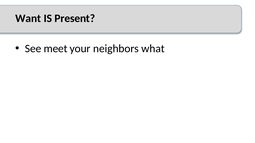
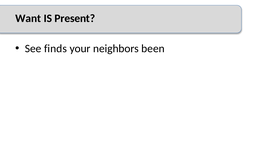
meet: meet -> finds (55, 49)
what: what -> been (153, 49)
